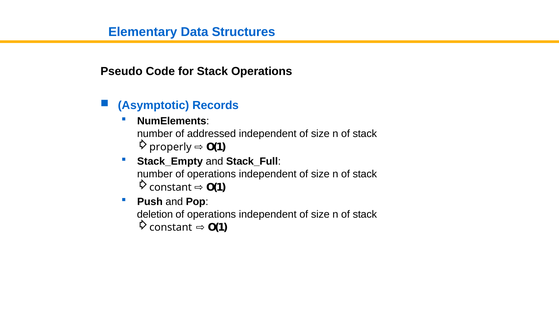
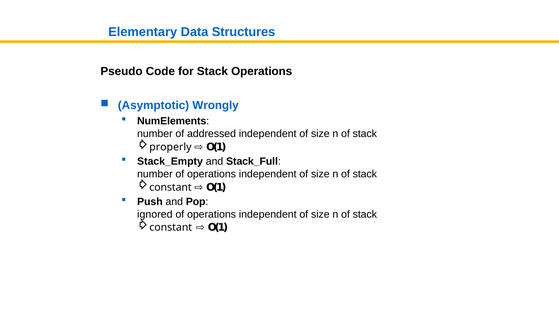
Records: Records -> Wrongly (216, 106)
deletion: deletion -> ignored (155, 215)
